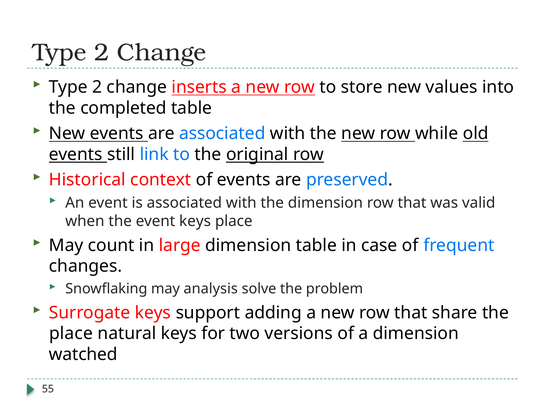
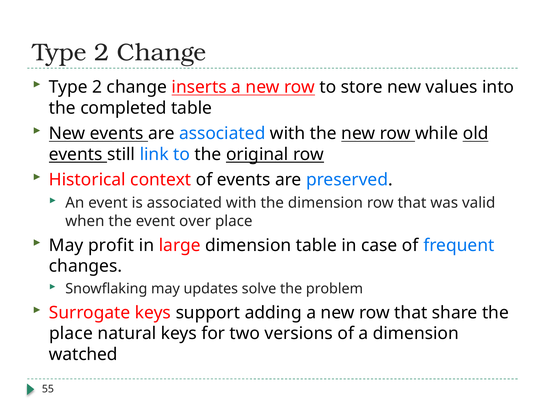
event keys: keys -> over (195, 221)
count: count -> profit (111, 245)
analysis: analysis -> updates (211, 289)
